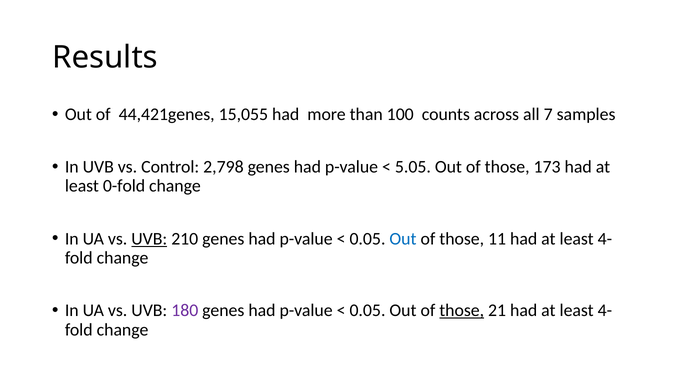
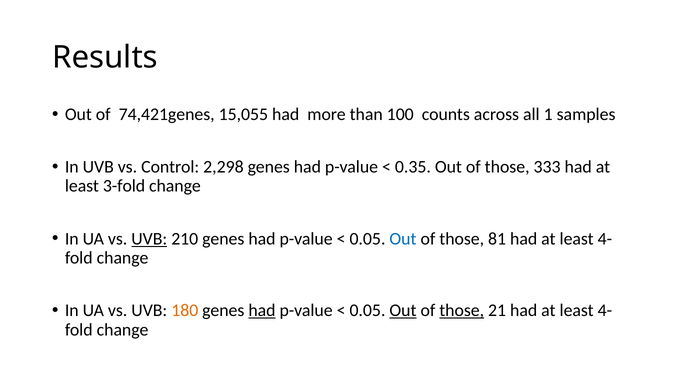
44,421genes: 44,421genes -> 74,421genes (167, 114)
7: 7 -> 1 (548, 114)
2,798: 2,798 -> 2,298 (223, 167)
5.05: 5.05 -> 0.35 (413, 167)
173: 173 -> 333 (547, 167)
0-fold: 0-fold -> 3-fold (124, 186)
11: 11 -> 81 (497, 239)
180 colour: purple -> orange (185, 311)
had underline: none -> present (262, 311)
Out underline: none -> present (403, 311)
